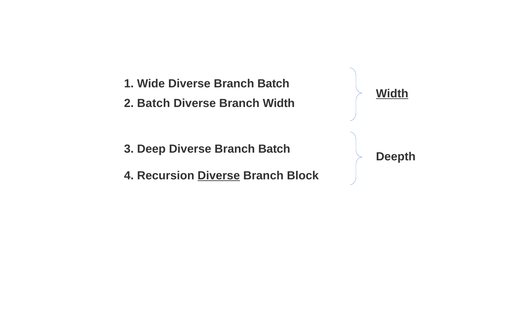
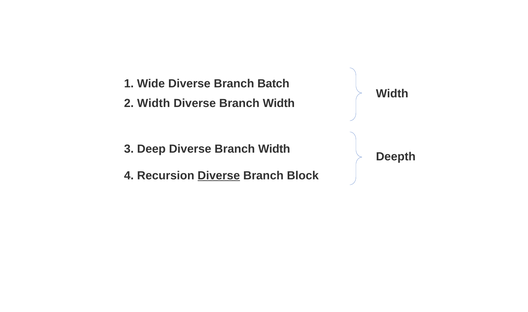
Width underline: present -> none (392, 94)
2 Batch: Batch -> Width (154, 103)
Deep Diverse Branch Batch: Batch -> Width (274, 149)
